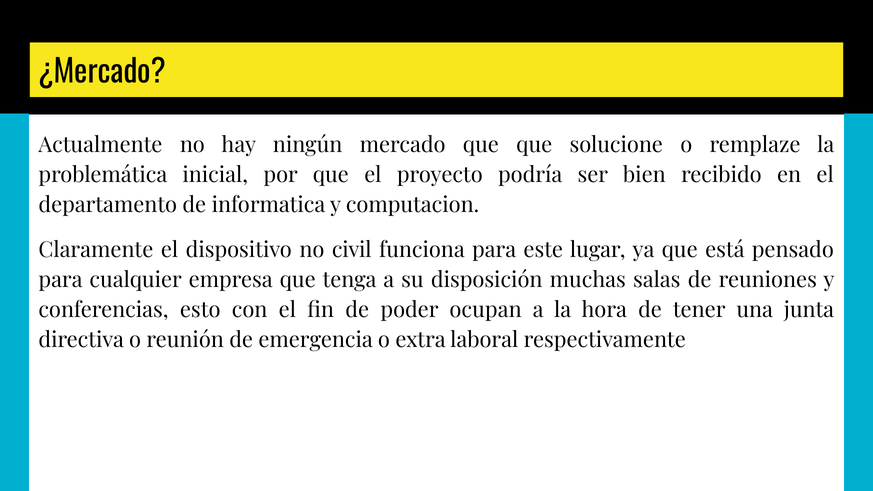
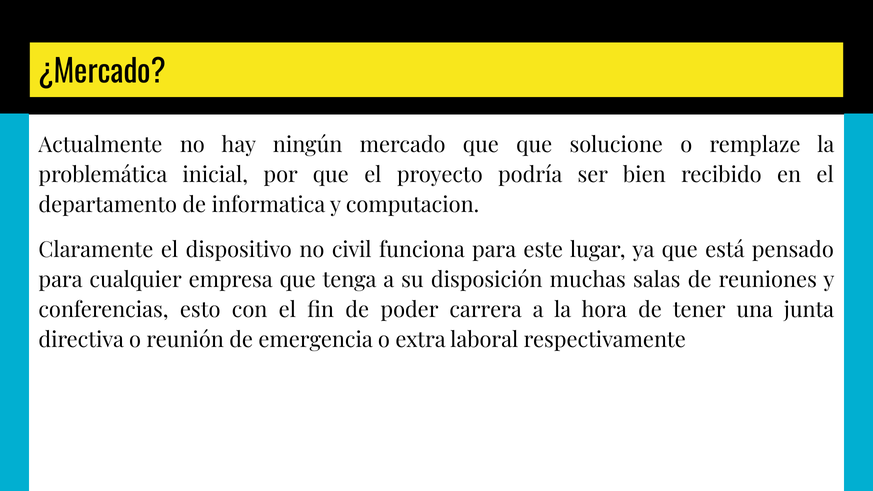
ocupan: ocupan -> carrera (486, 310)
